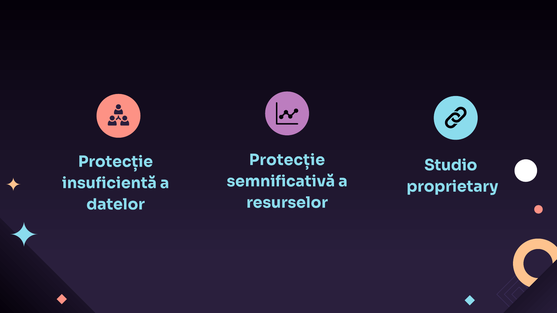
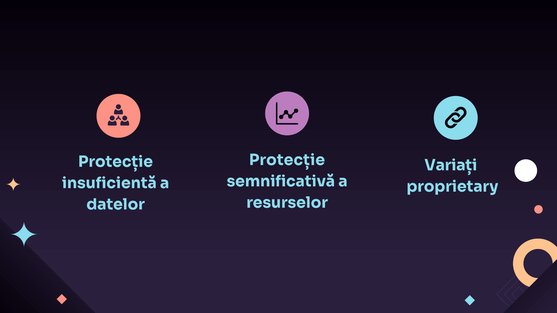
Studio: Studio -> Variați (451, 165)
